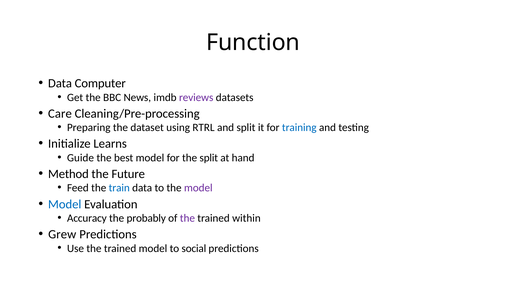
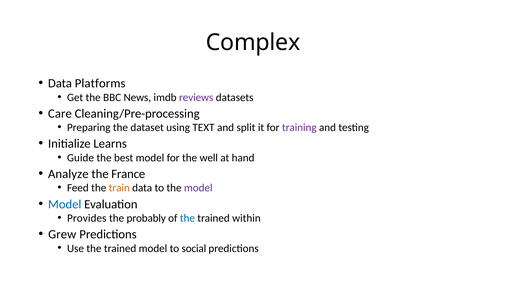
Function: Function -> Complex (253, 43)
Computer: Computer -> Platforms (100, 83)
RTRL: RTRL -> TEXT (204, 127)
training colour: blue -> purple (299, 127)
the split: split -> well (209, 158)
Method: Method -> Analyze (68, 174)
Future: Future -> France (128, 174)
train colour: blue -> orange (119, 188)
Accuracy: Accuracy -> Provides (87, 218)
the colour: purple -> blue (187, 218)
